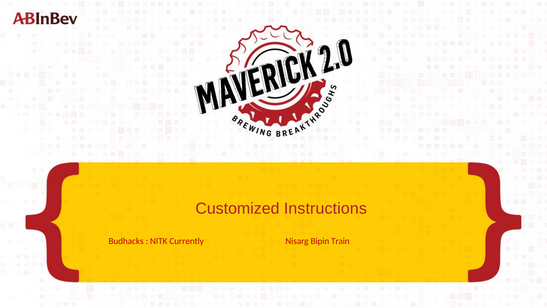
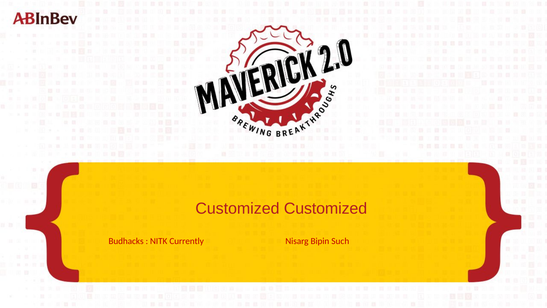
Customized Instructions: Instructions -> Customized (325, 208)
Train: Train -> Such (340, 241)
